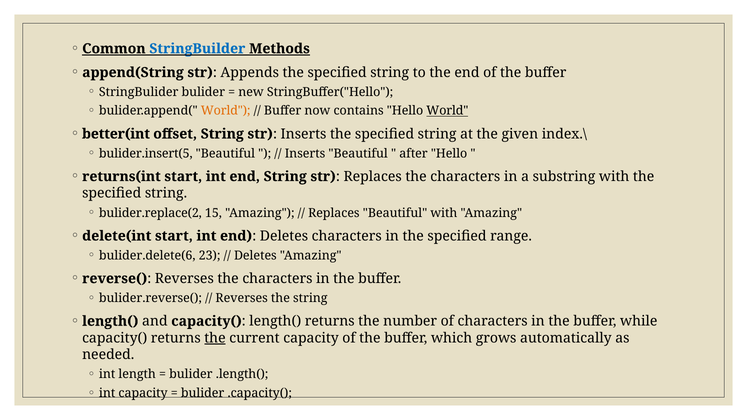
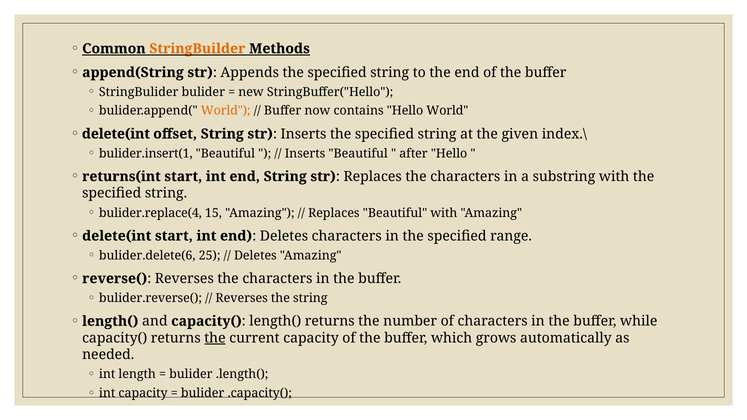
StringBuilder colour: blue -> orange (197, 49)
World underline: present -> none (447, 111)
better(int: better(int -> delete(int (116, 134)
bulider.insert(5: bulider.insert(5 -> bulider.insert(1 (146, 154)
bulider.replace(2: bulider.replace(2 -> bulider.replace(4 (150, 213)
23: 23 -> 25 (210, 256)
